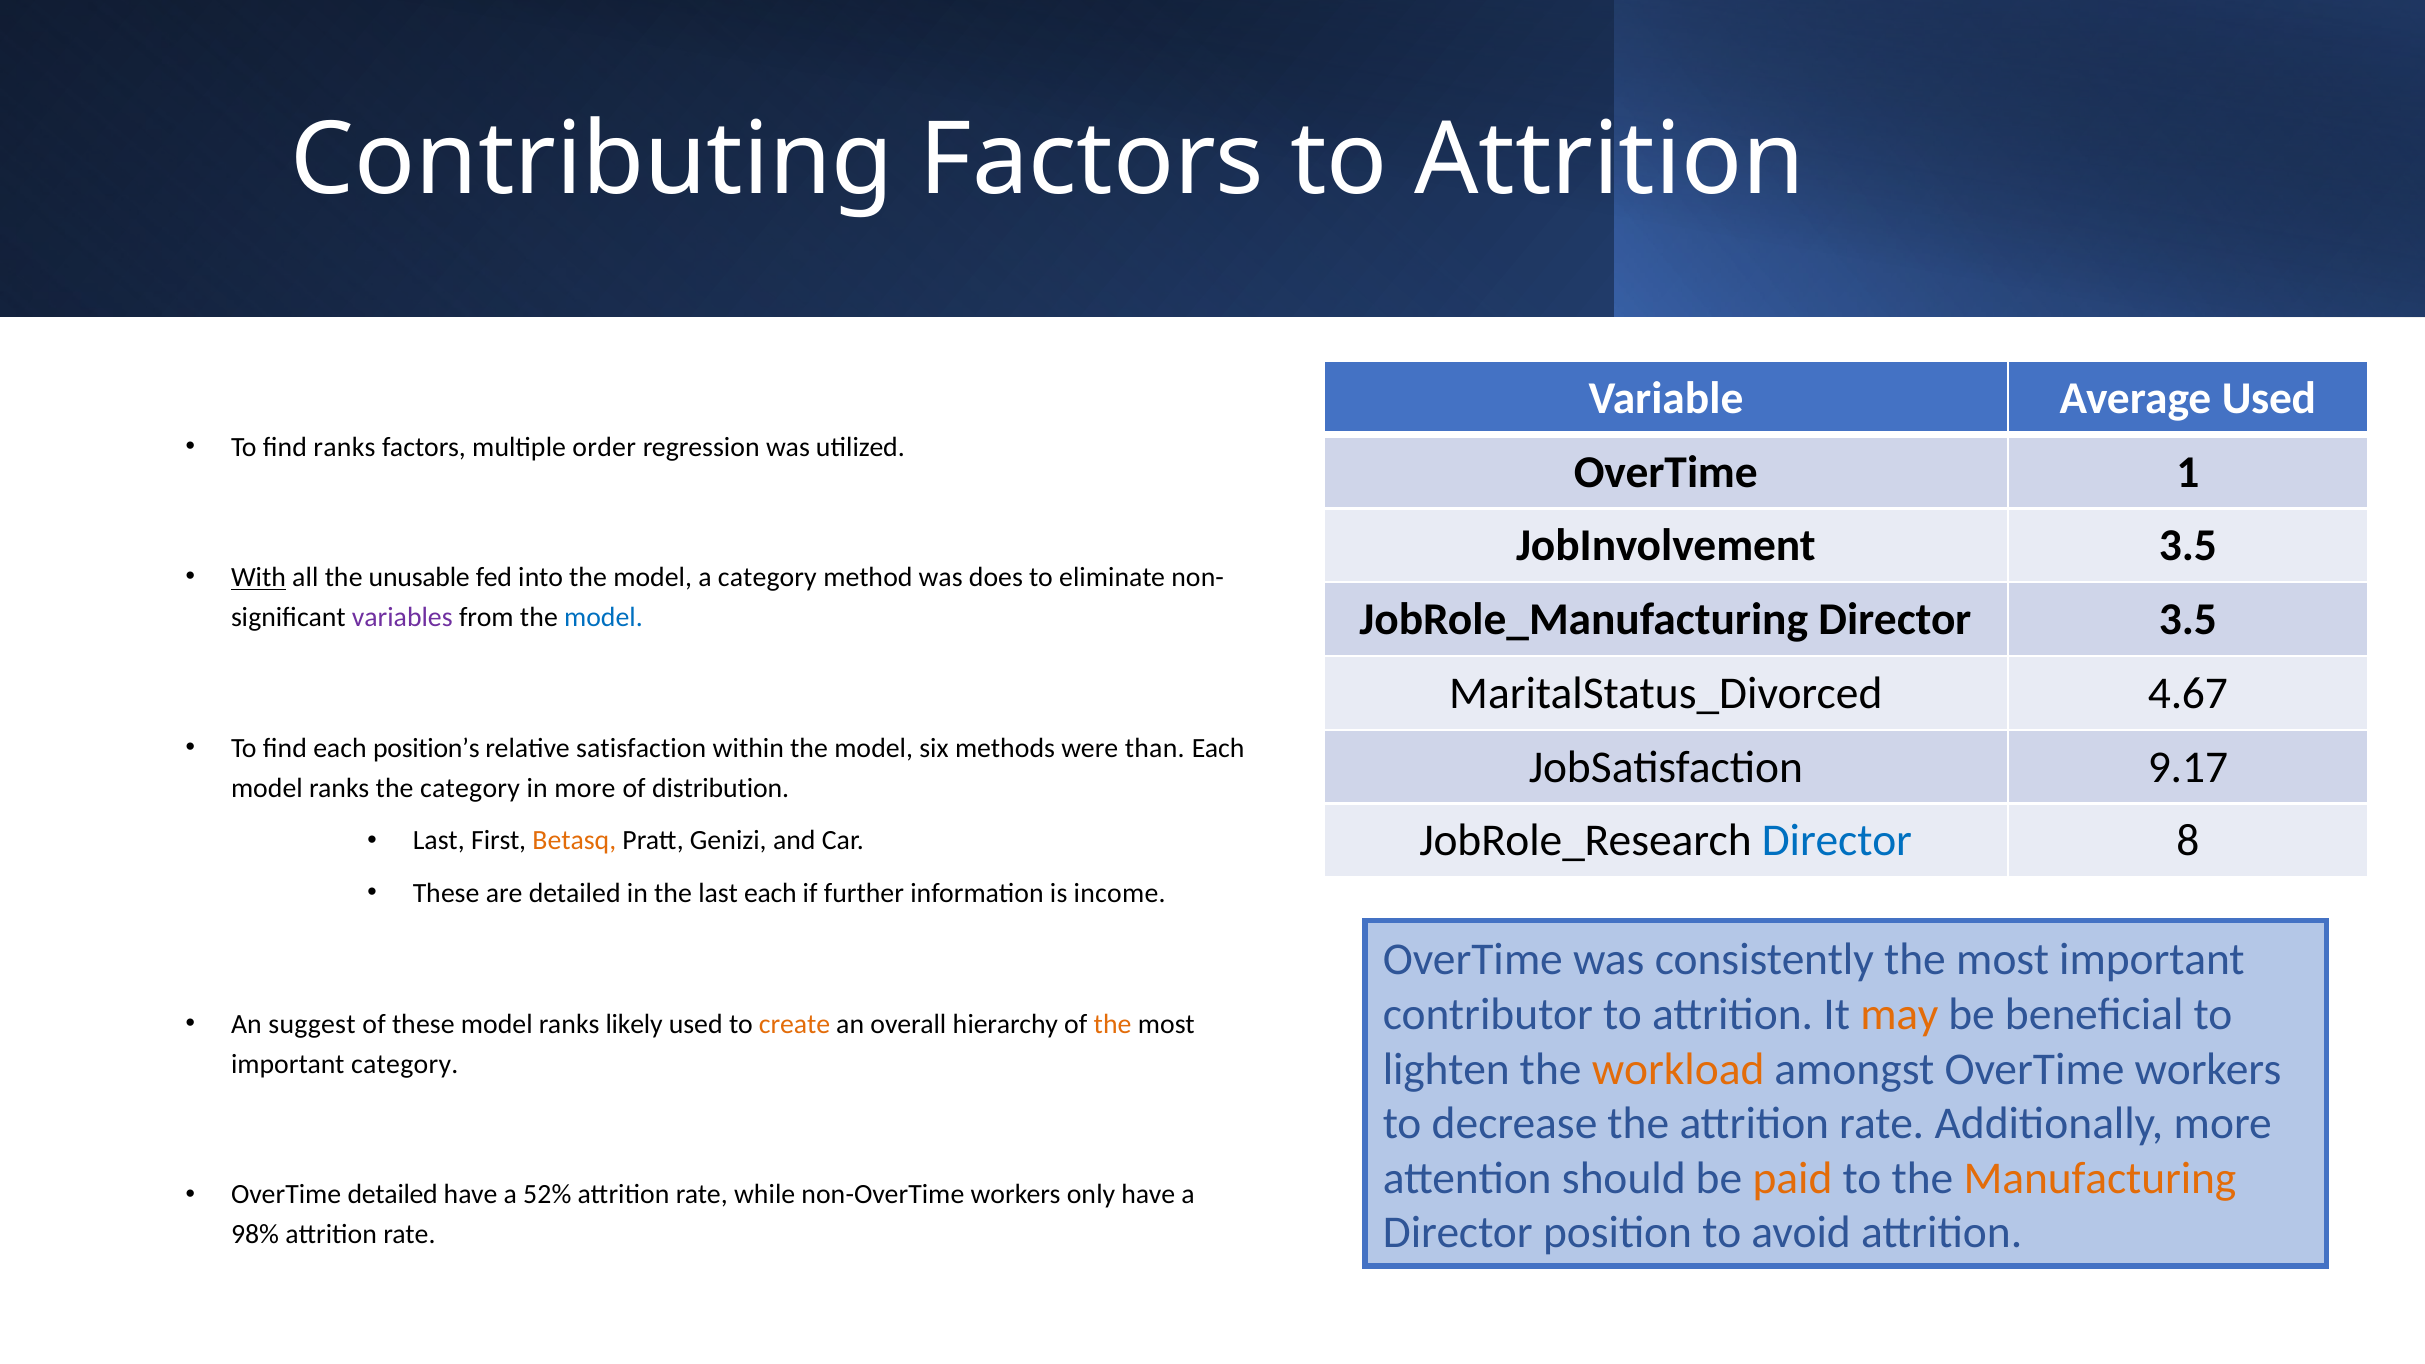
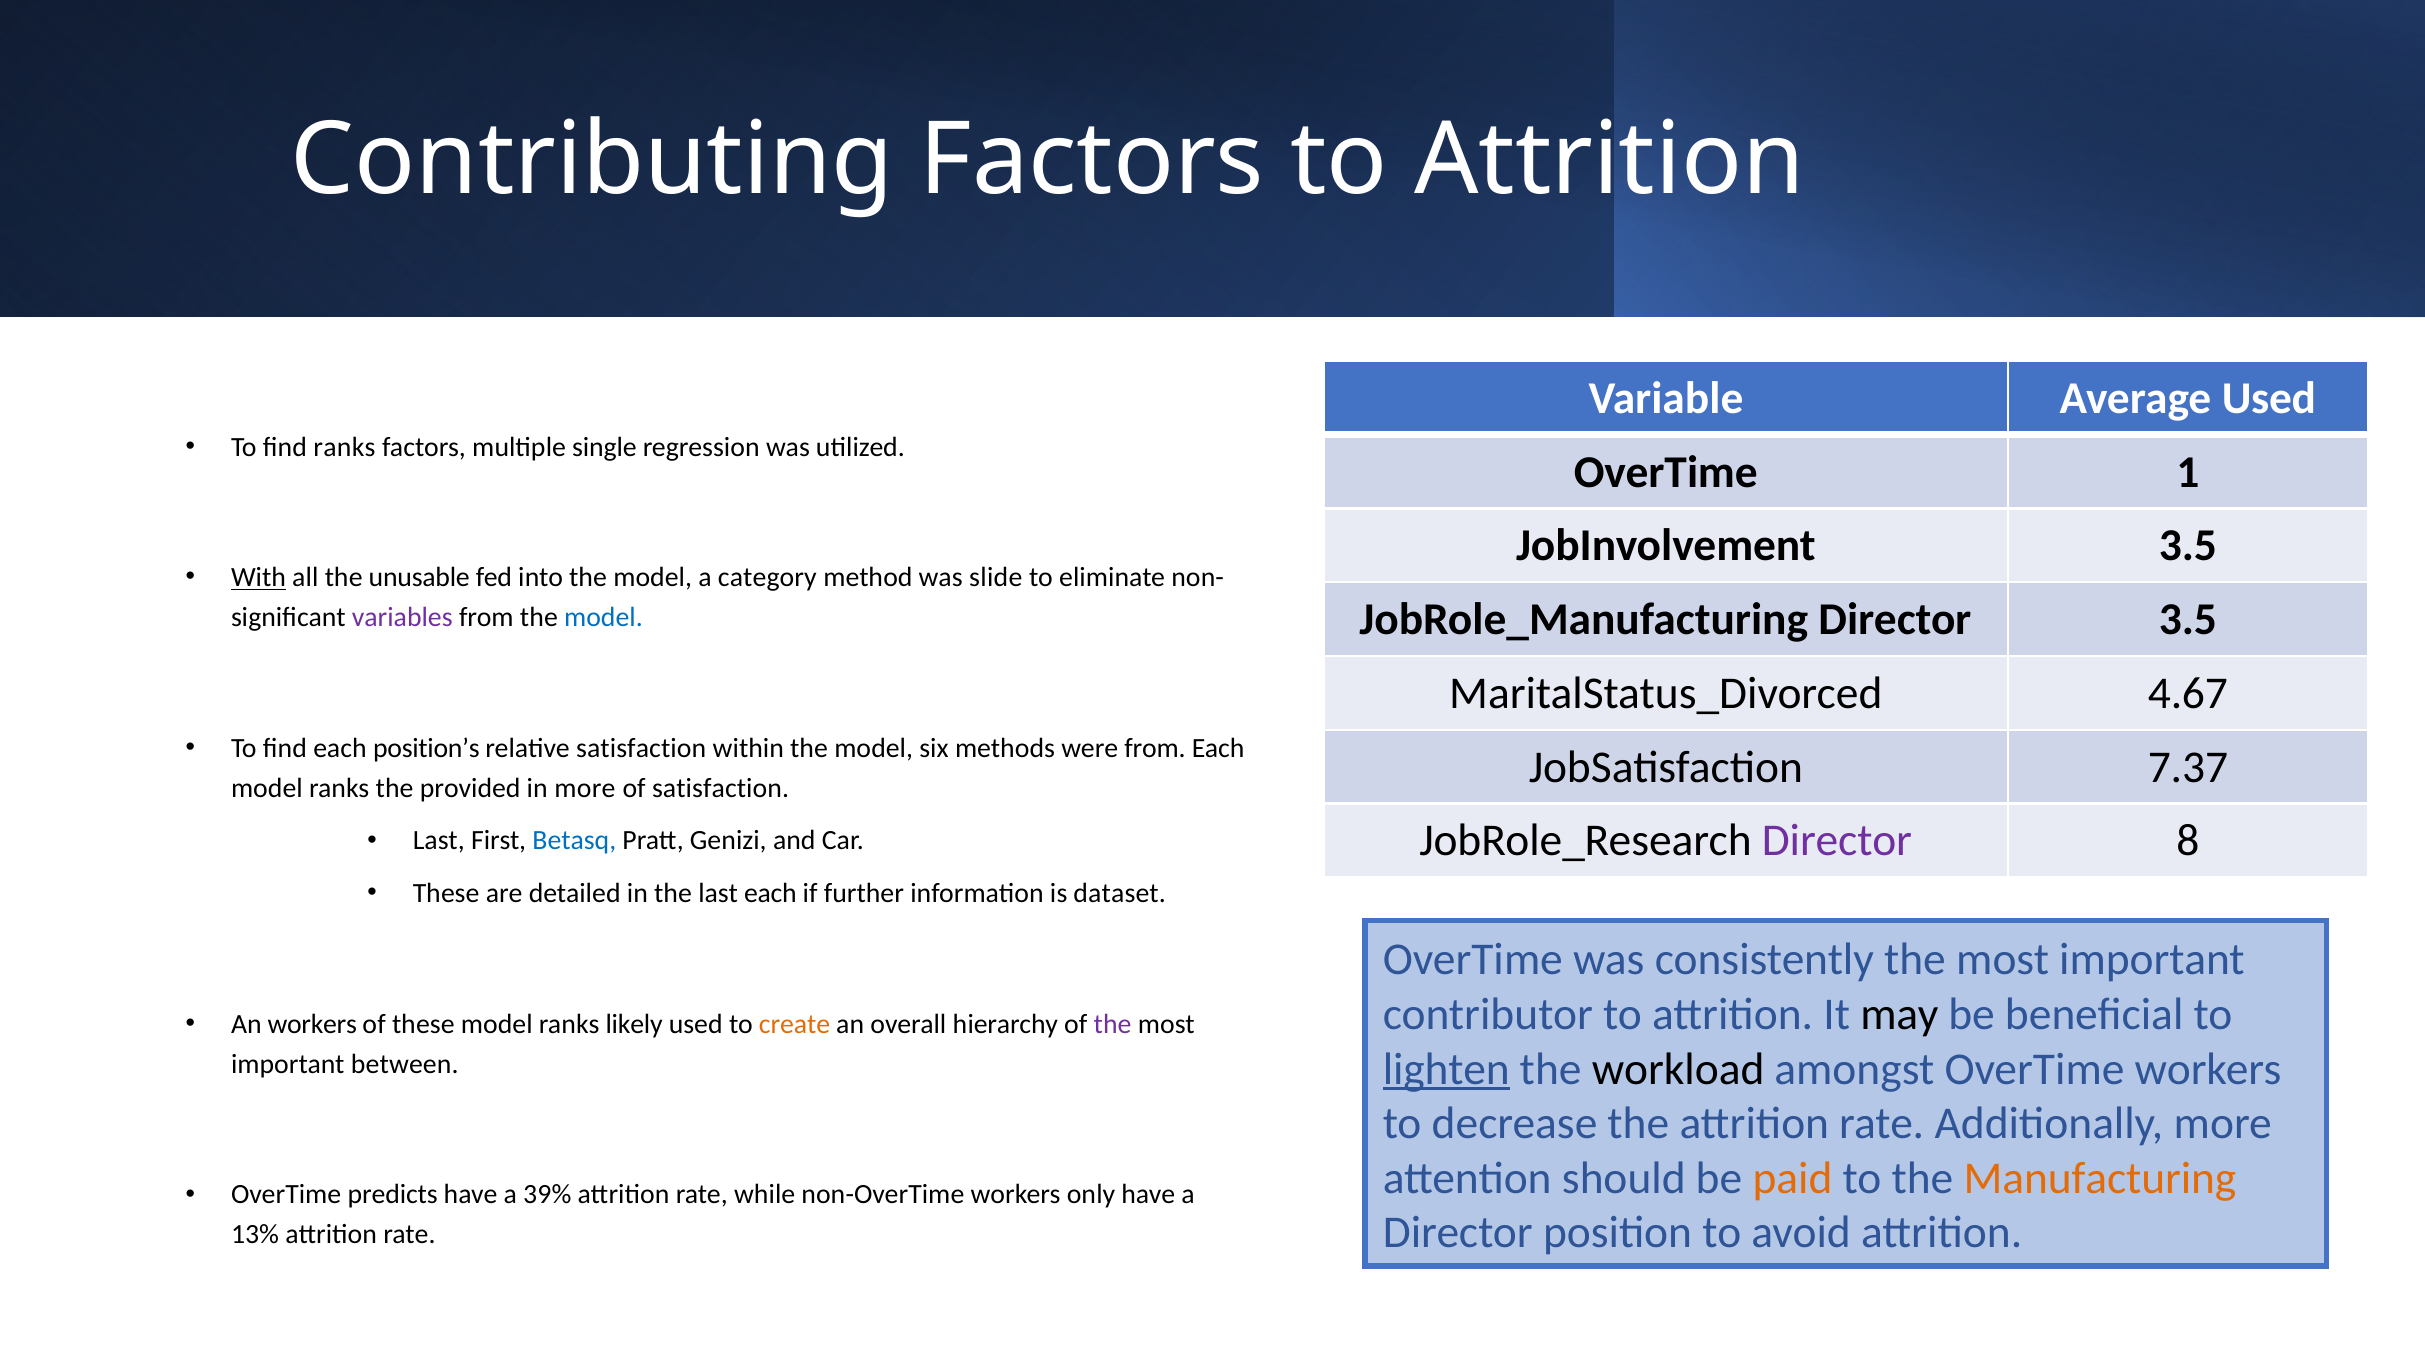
order: order -> single (604, 447)
does: does -> slide (996, 577)
were than: than -> from (1155, 748)
9.17: 9.17 -> 7.37 (2188, 767)
the category: category -> provided (470, 788)
of distribution: distribution -> satisfaction (721, 788)
Director colour: blue -> purple (1837, 841)
Betasq colour: orange -> blue (574, 841)
income: income -> dataset (1120, 893)
may colour: orange -> black (1899, 1015)
An suggest: suggest -> workers (312, 1024)
the colour: orange -> purple (1113, 1024)
lighten underline: none -> present (1446, 1069)
workload colour: orange -> black (1678, 1069)
important category: category -> between (405, 1064)
OverTime detailed: detailed -> predicts (393, 1195)
52%: 52% -> 39% (547, 1195)
98%: 98% -> 13% (255, 1235)
